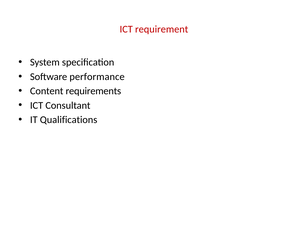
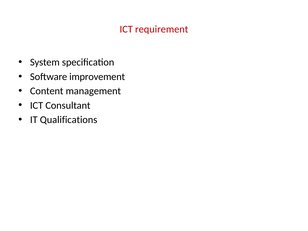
performance: performance -> improvement (97, 77)
requirements: requirements -> management (93, 91)
